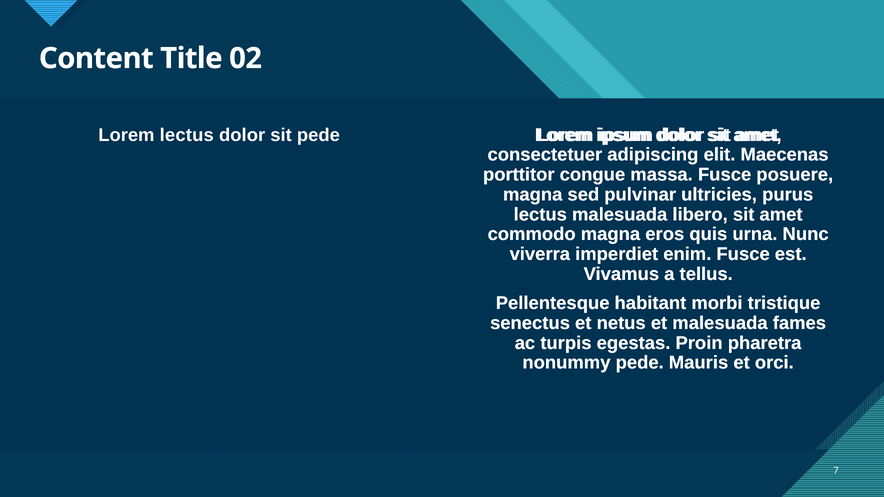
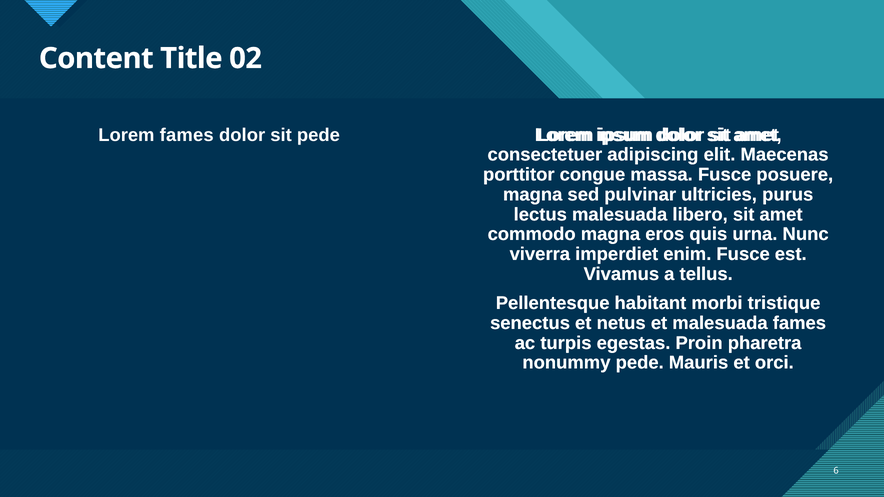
Lorem lectus: lectus -> fames (187, 135)
7: 7 -> 6 (836, 471)
